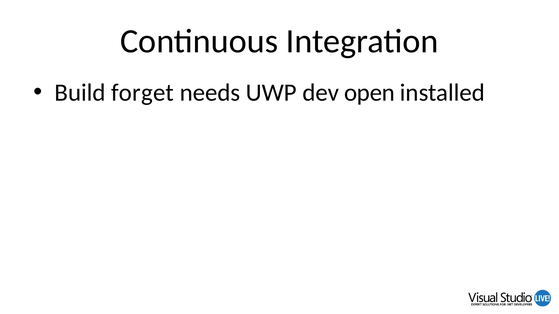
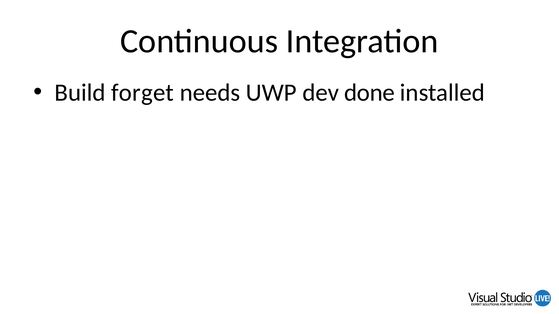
open: open -> done (370, 93)
